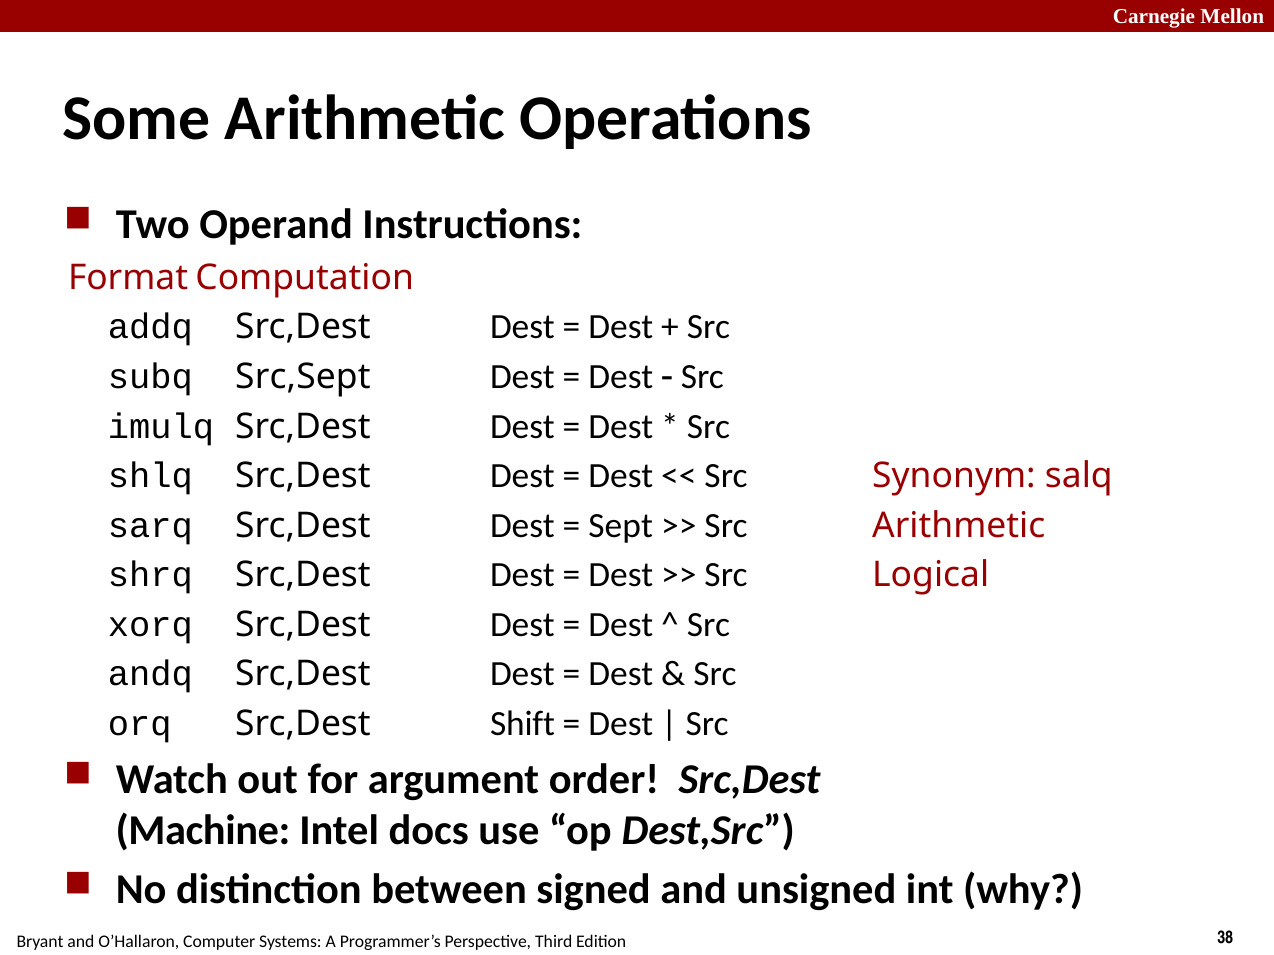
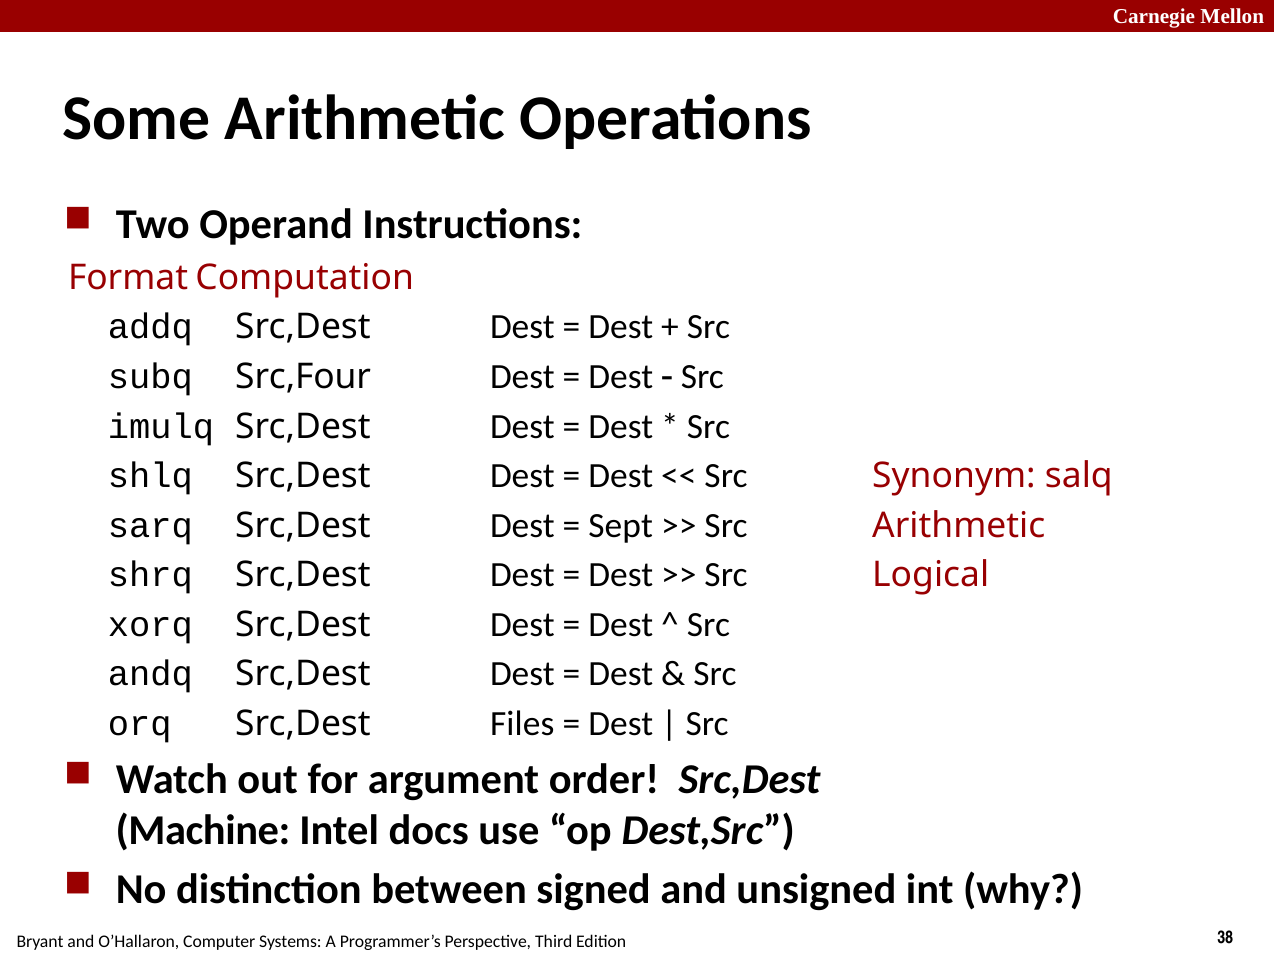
Src,Sept: Src,Sept -> Src,Four (303, 377)
Shift: Shift -> Files (522, 724)
